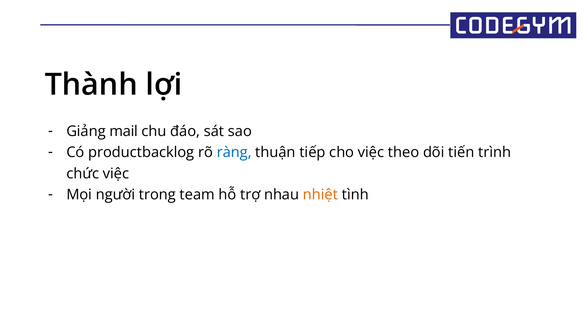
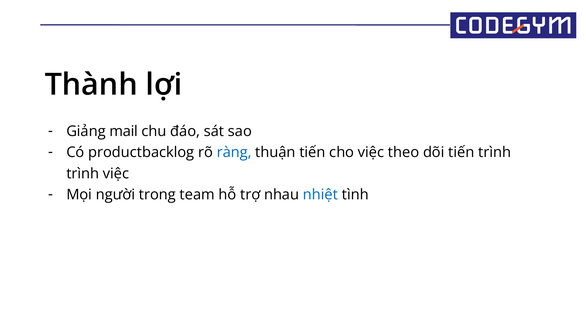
thuận tiếp: tiếp -> tiến (312, 152)
chức: chức -> trình (83, 173)
nhiệt colour: orange -> blue (320, 194)
